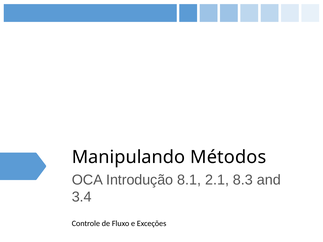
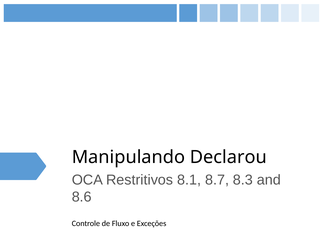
Métodos: Métodos -> Declarou (228, 157)
Introdução: Introdução -> Restritivos (140, 180)
2.1: 2.1 -> 8.7 (217, 180)
3.4: 3.4 -> 8.6 (82, 197)
